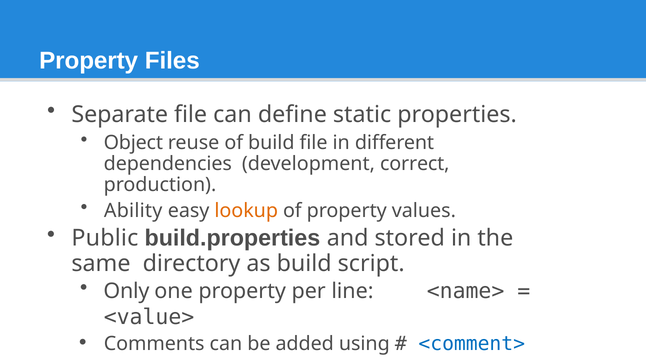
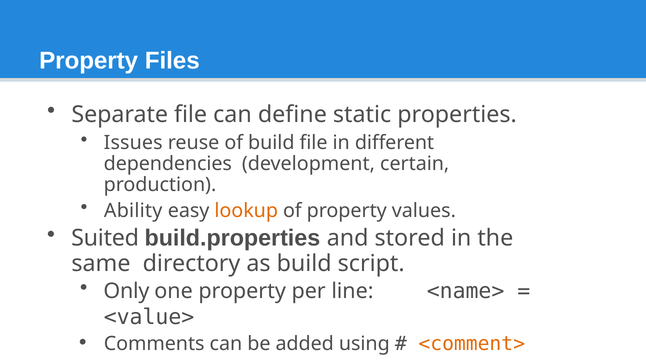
Object: Object -> Issues (133, 143)
correct: correct -> certain (415, 164)
Public: Public -> Suited (105, 238)
<comment> colour: blue -> orange (472, 344)
